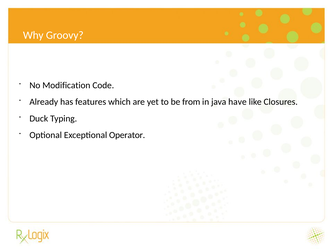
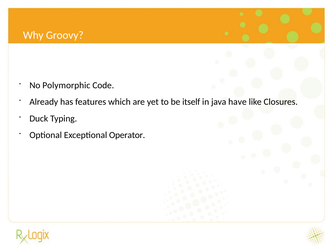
Modification: Modification -> Polymorphic (66, 86)
from: from -> itself (191, 102)
